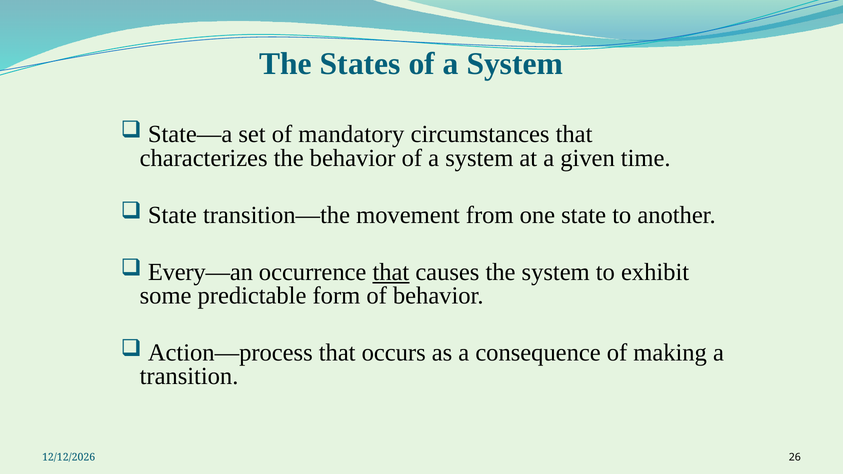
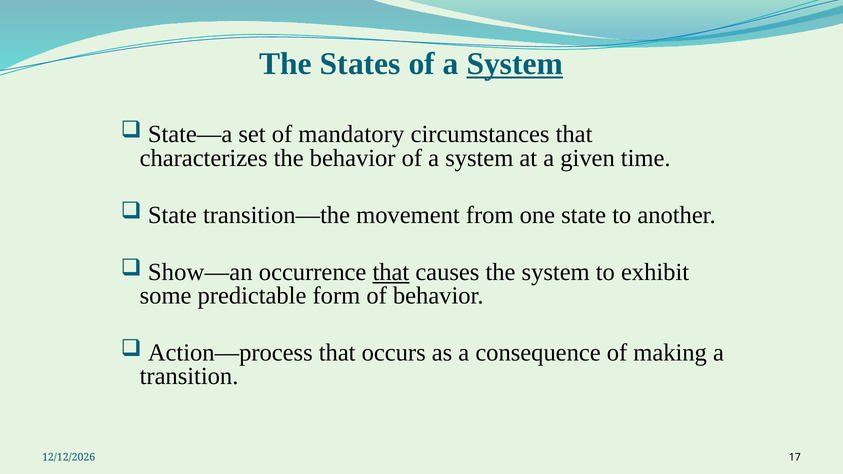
System underline: none -> present (515, 64)
Every—an: Every—an -> Show—an (200, 272)
26: 26 -> 17 (795, 457)
